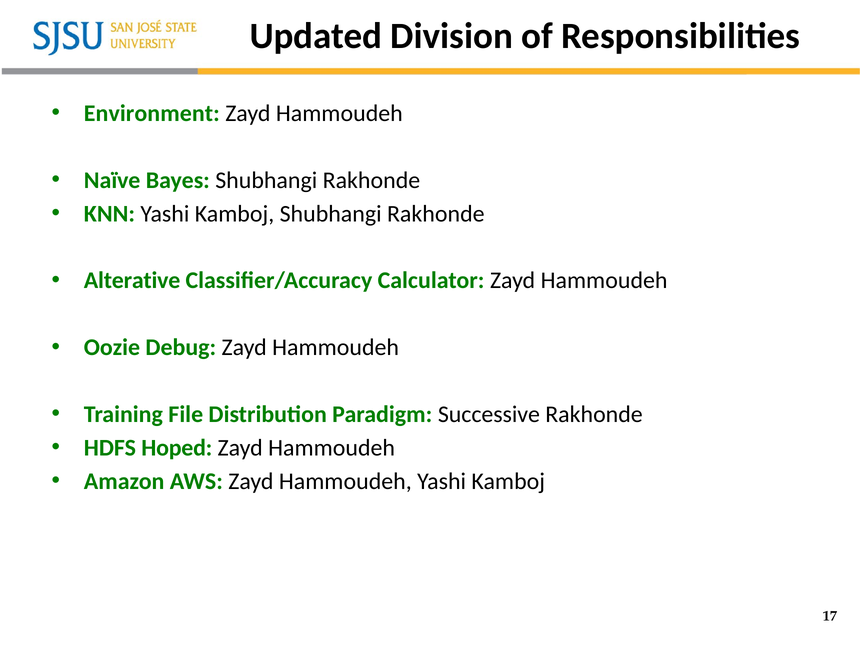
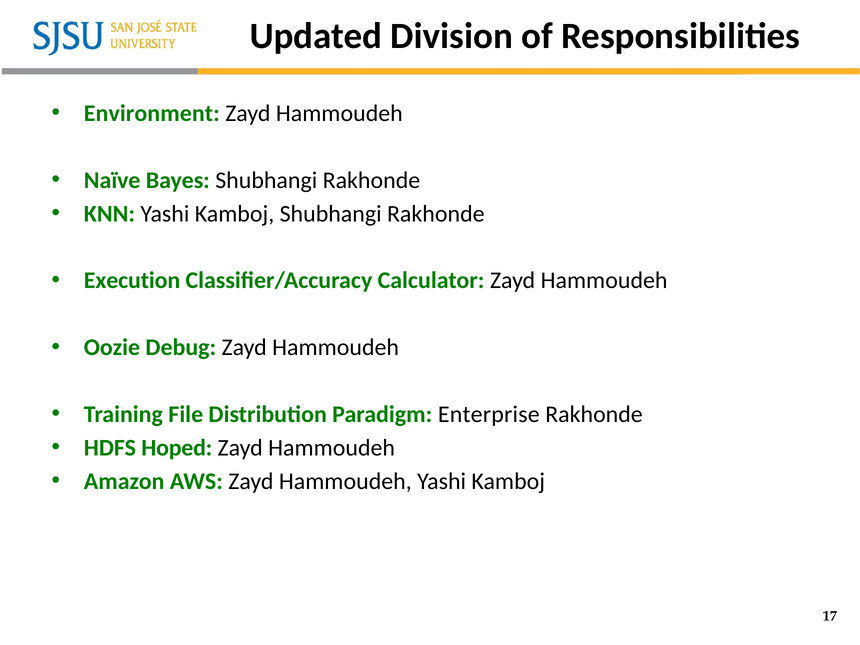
Alterative: Alterative -> Execution (132, 281)
Successive: Successive -> Enterprise (489, 414)
